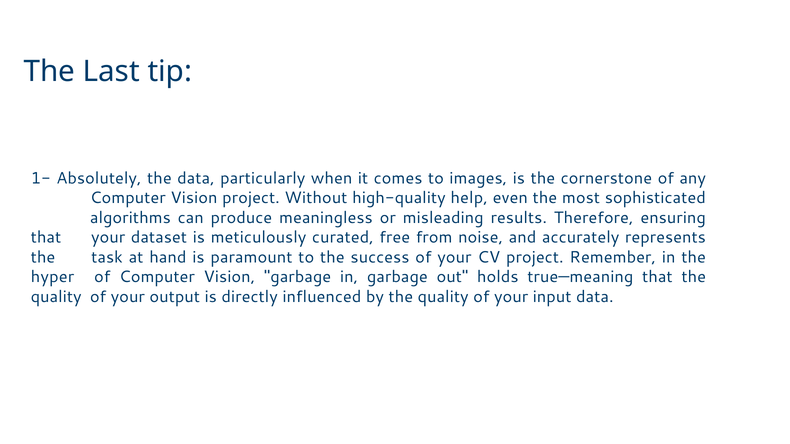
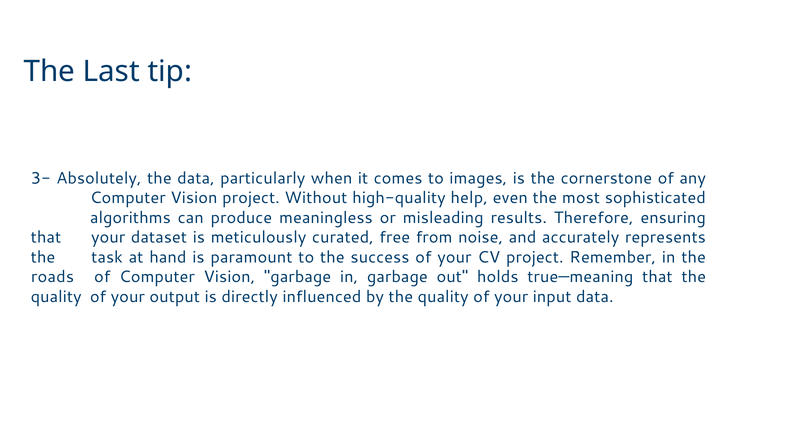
1-: 1- -> 3- (41, 178)
hyper: hyper -> roads (52, 277)
